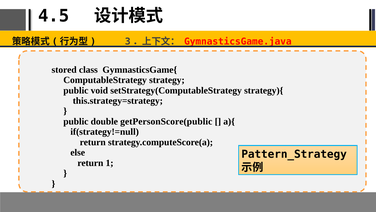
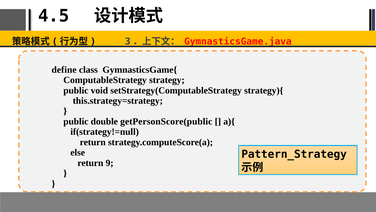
stored: stored -> define (64, 70)
1: 1 -> 9 (110, 163)
